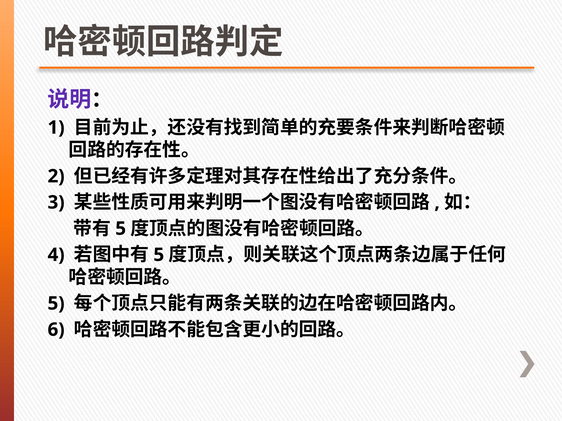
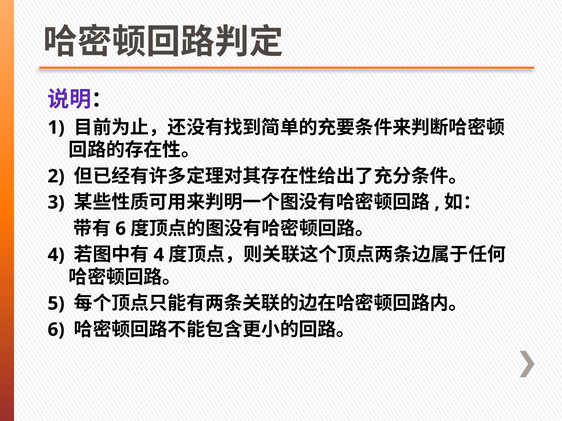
5: 5 -> 6 (121, 229)
5: 5 -> 4 (159, 255)
